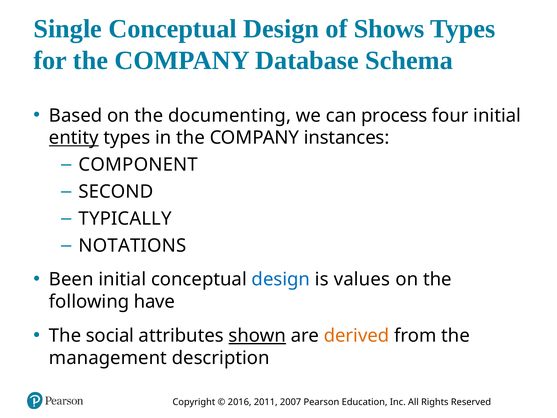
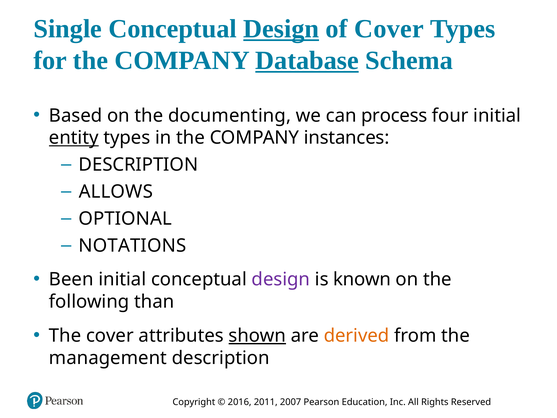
Design underline: none -> present (281, 29)
of Shows: Shows -> Cover (389, 29)
Database underline: none -> present (307, 60)
COMPONENT: COMPONENT -> DESCRIPTION (138, 165)
SECOND: SECOND -> ALLOWS (116, 192)
TYPICALLY: TYPICALLY -> OPTIONAL (125, 219)
design colour: blue -> purple (281, 279)
values: values -> known (362, 279)
have: have -> than (154, 302)
The social: social -> cover (110, 336)
